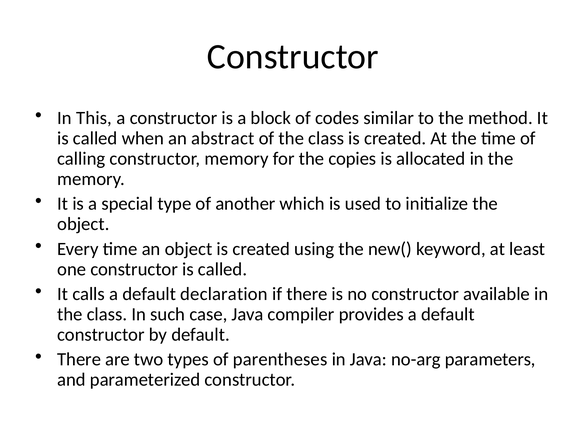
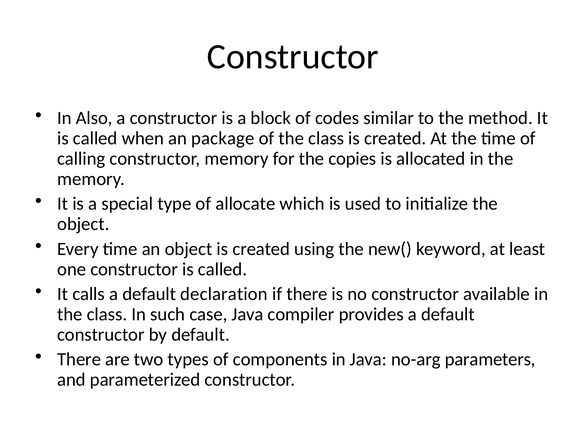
This: This -> Also (94, 118)
abstract: abstract -> package (223, 138)
another: another -> allocate (245, 204)
parentheses: parentheses -> components (280, 359)
